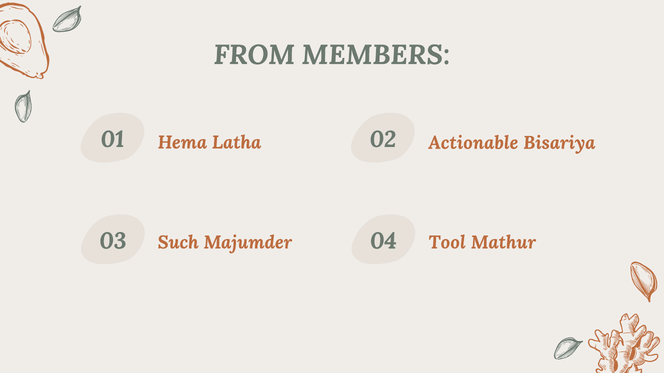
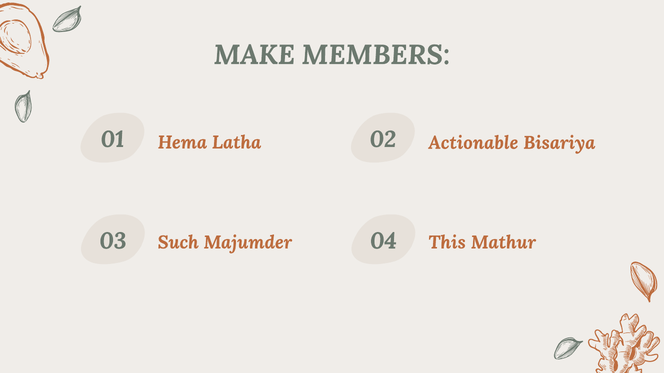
FROM: FROM -> MAKE (254, 55)
Tool: Tool -> This (447, 243)
